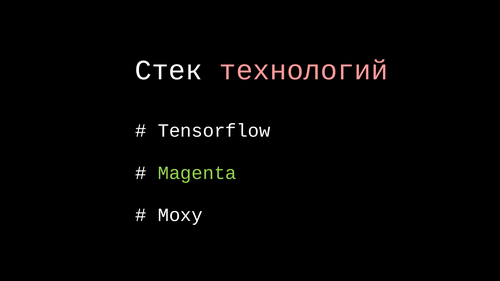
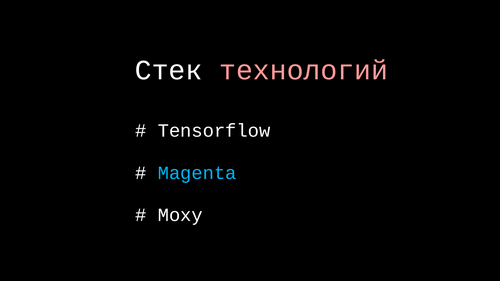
Magenta colour: light green -> light blue (197, 173)
